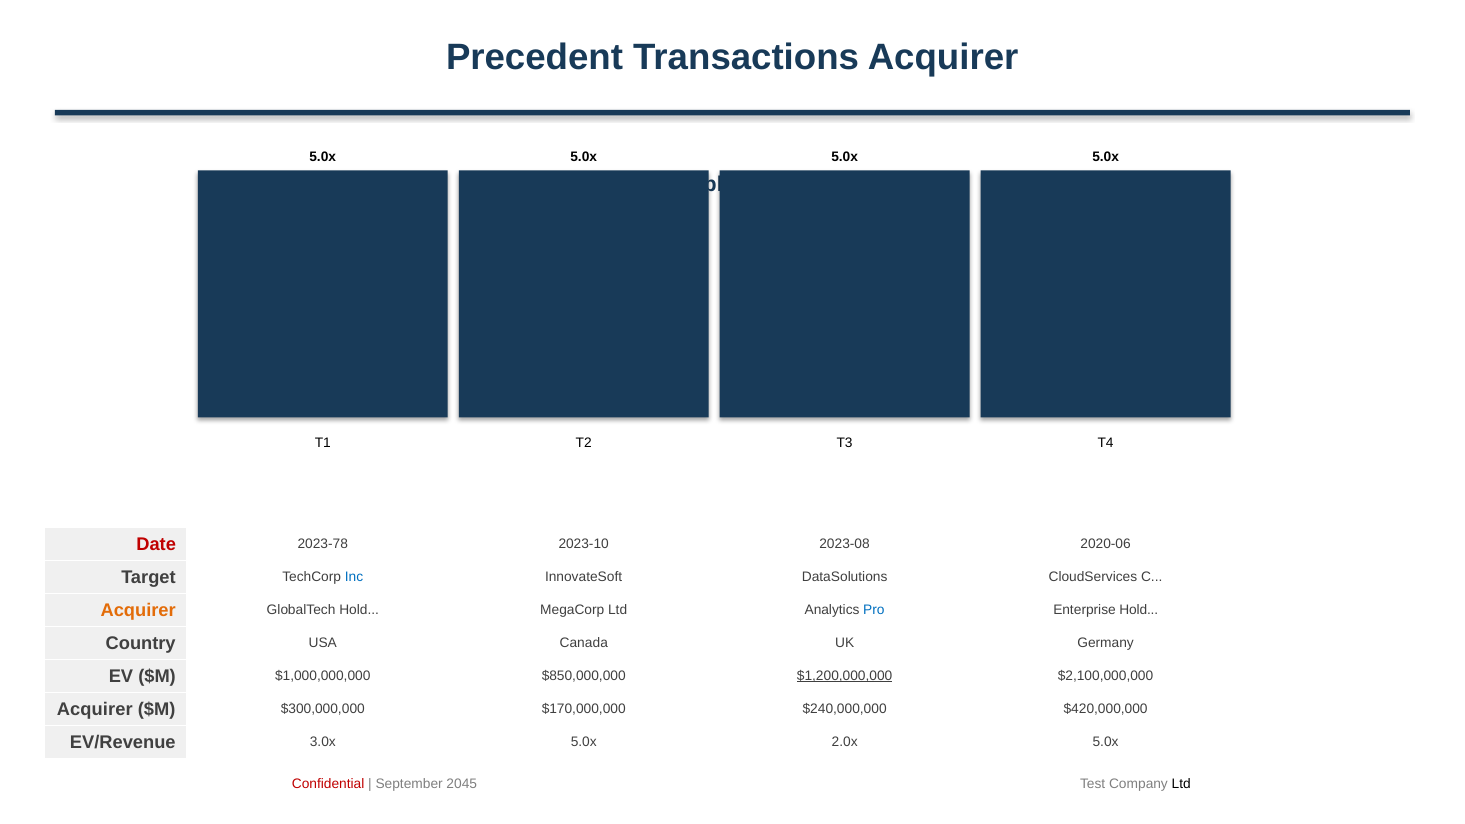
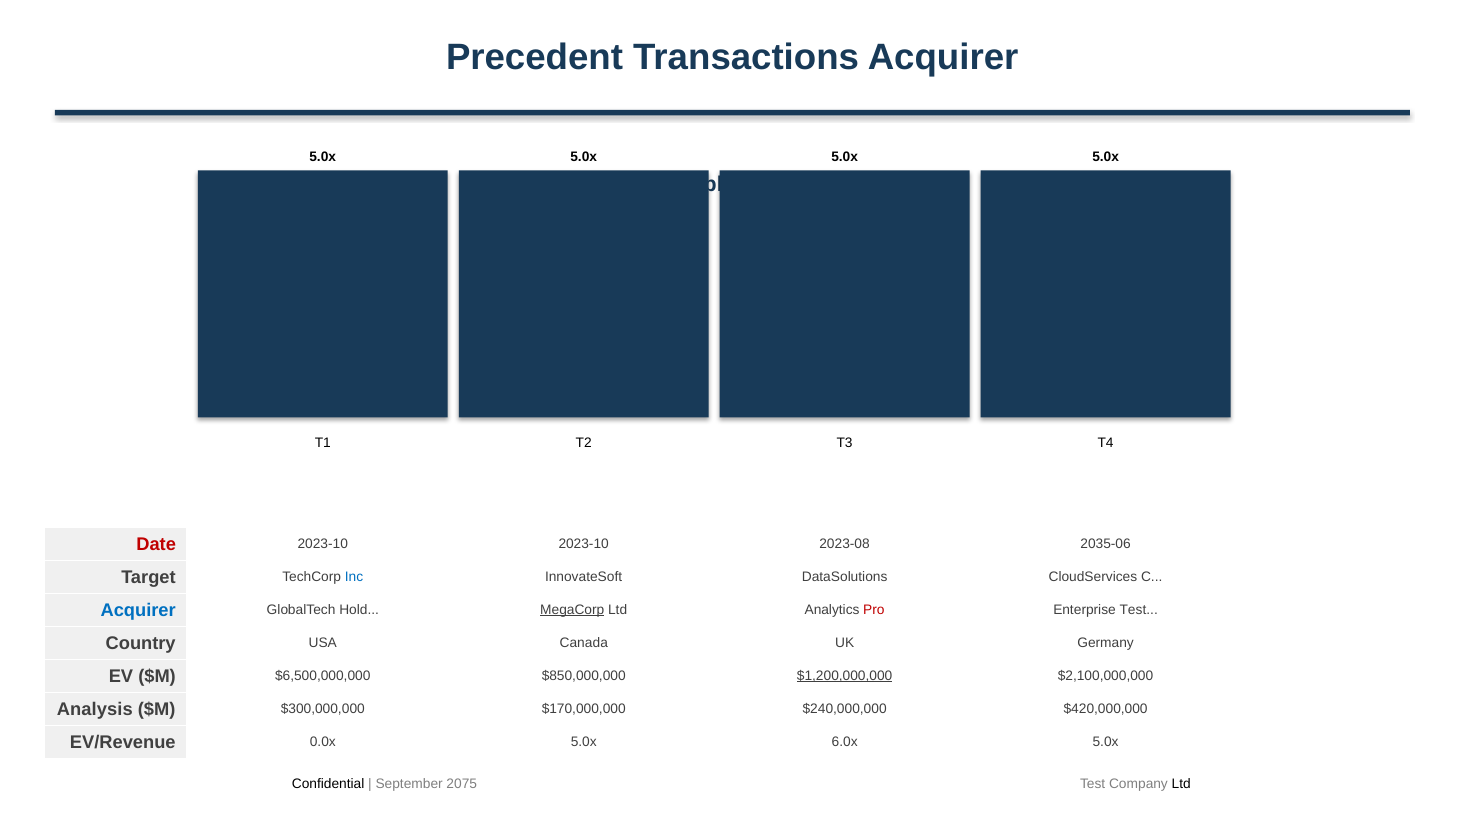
2023-78: 2023-78 -> 2023-10 (323, 544)
2020-06: 2020-06 -> 2035-06 (1106, 544)
Acquirer colour: orange -> blue (138, 610)
MegaCorp underline: none -> present (572, 610)
Pro colour: blue -> red (874, 610)
Enterprise Hold: Hold -> Test (1139, 610)
$1,000,000,000: $1,000,000,000 -> $6,500,000,000 (323, 676)
Acquirer: Acquirer -> Analysis (95, 709)
3.0x: 3.0x -> 0.0x (323, 742)
2.0x: 2.0x -> 6.0x (845, 742)
Confidential colour: red -> black (328, 784)
2045: 2045 -> 2075 (462, 784)
